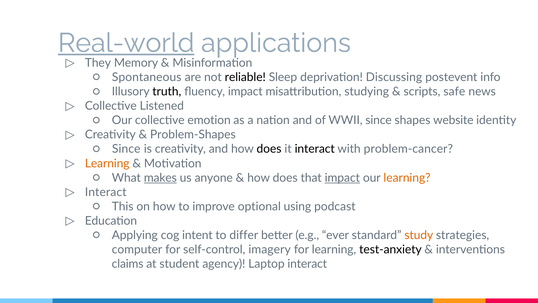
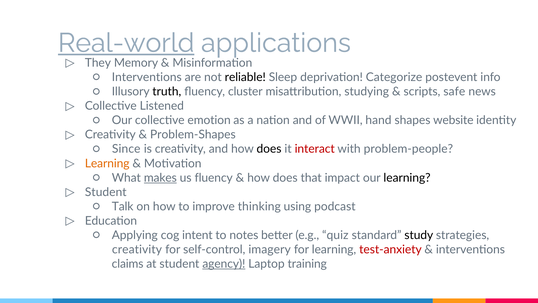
Spontaneous: Spontaneous -> Interventions (147, 77)
Discussing: Discussing -> Categorize (394, 77)
fluency impact: impact -> cluster (245, 91)
WWII since: since -> hand (378, 120)
interact colour: black -> red (315, 149)
problem-cancer: problem-cancer -> problem-people (408, 149)
us anyone: anyone -> fluency (214, 178)
impact underline: present -> none (342, 178)
learning colour: orange -> black (407, 178)
Interact: Interact -> Student (106, 192)
This: This -> Talk (123, 206)
optional: optional -> thinking (259, 206)
differ: differ -> notes (244, 235)
ever: ever -> quiz (335, 235)
study colour: orange -> black (419, 235)
computer: computer -> creativity (137, 249)
test-anxiety colour: black -> red (390, 249)
agency underline: none -> present (224, 264)
Laptop interact: interact -> training (307, 264)
